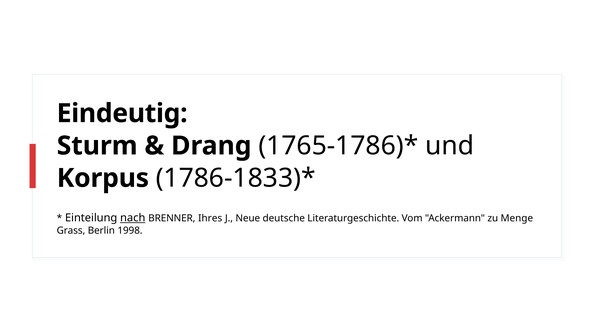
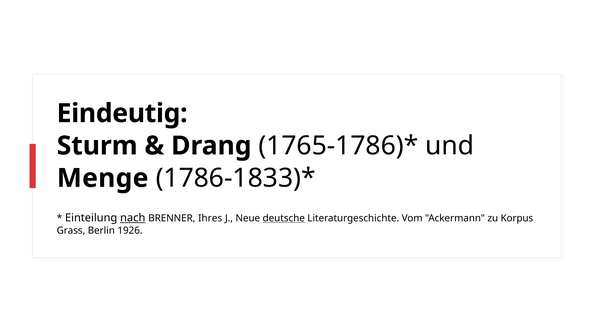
Korpus: Korpus -> Menge (103, 178)
deutsche underline: none -> present (284, 219)
Menge: Menge -> Korpus (517, 219)
1998: 1998 -> 1926 (130, 231)
